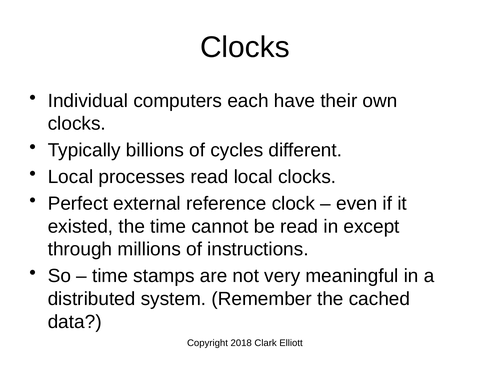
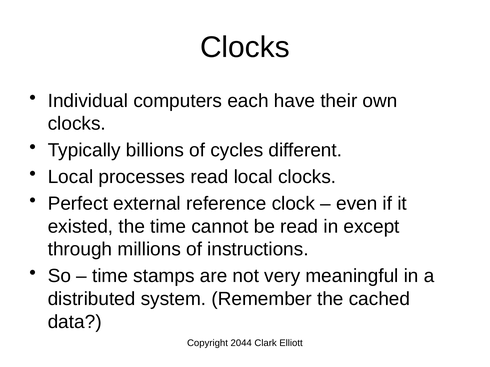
2018: 2018 -> 2044 (241, 344)
